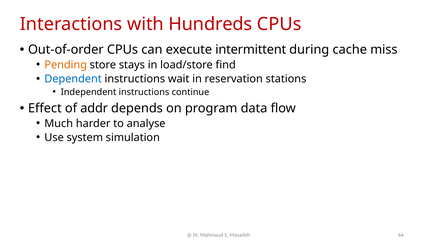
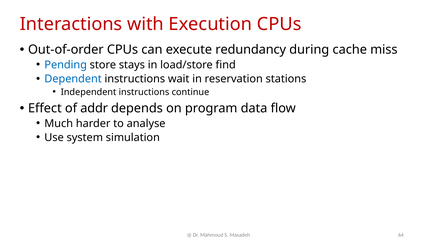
Hundreds: Hundreds -> Execution (210, 24)
intermittent: intermittent -> redundancy (251, 50)
Pending colour: orange -> blue (66, 65)
